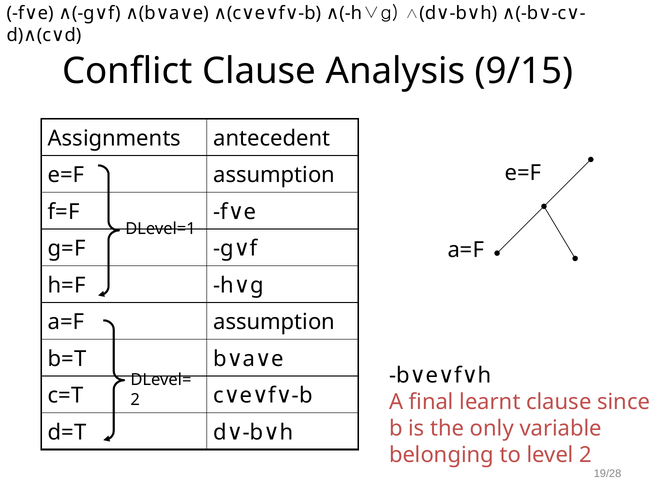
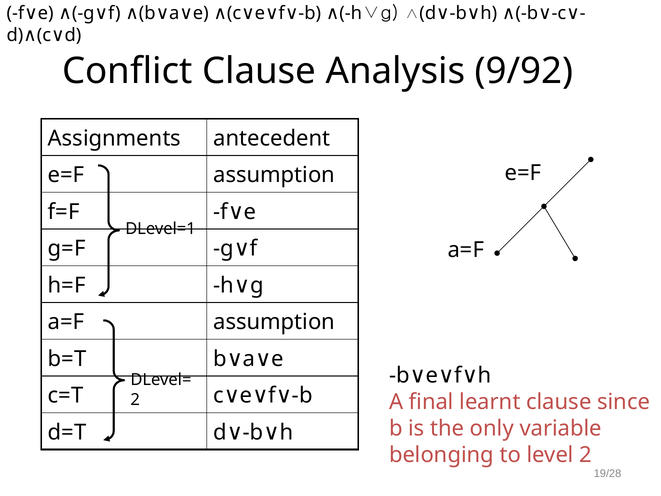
9/15: 9/15 -> 9/92 (524, 71)
